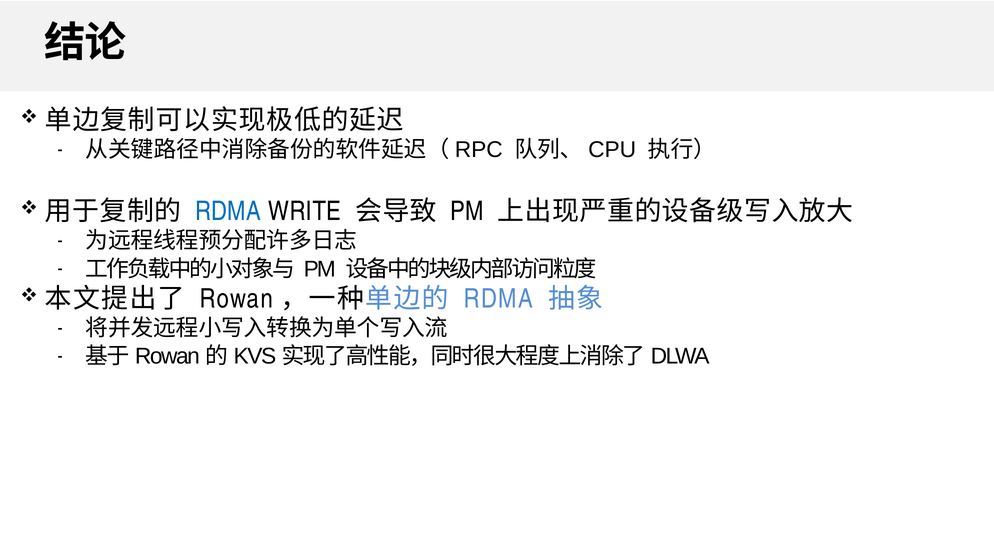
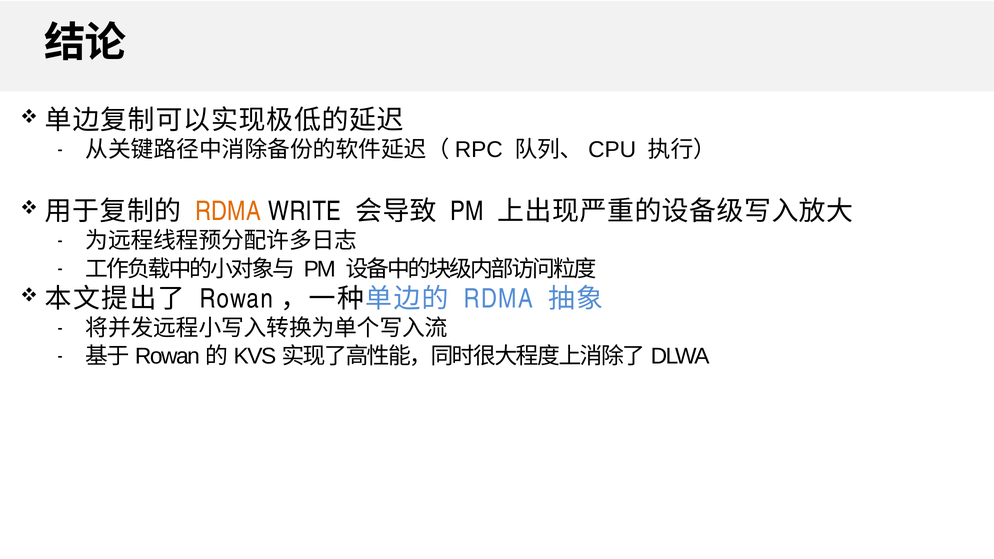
RDMA colour: blue -> orange (228, 212)
